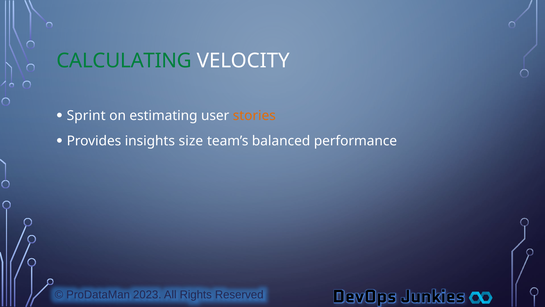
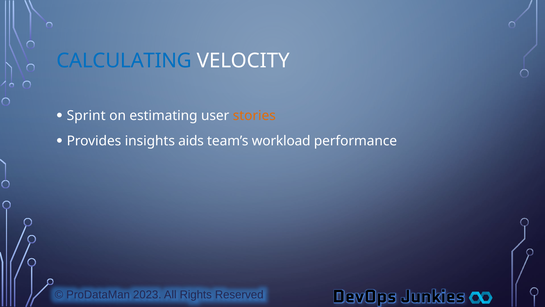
CALCULATING colour: green -> blue (124, 61)
size: size -> aids (191, 141)
balanced: balanced -> workload (281, 141)
